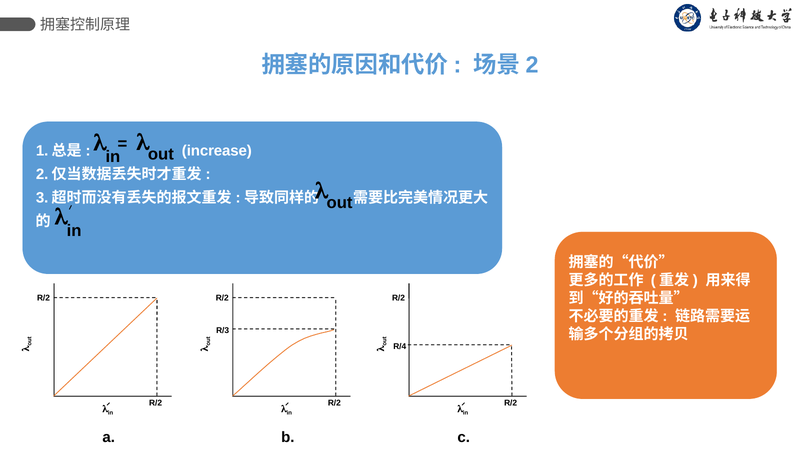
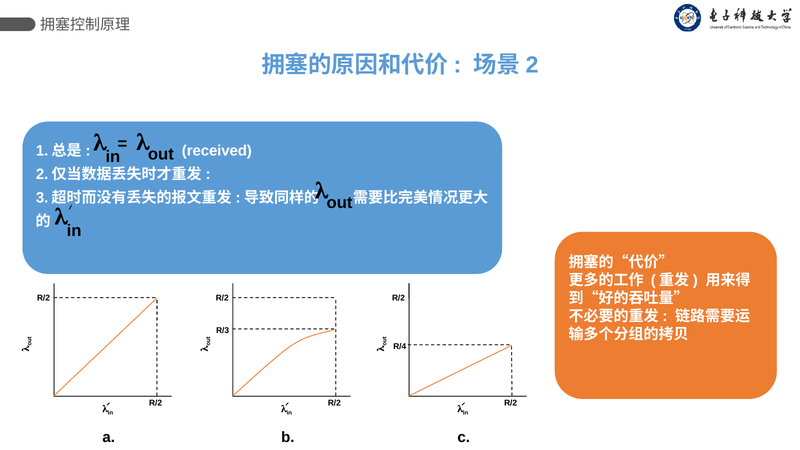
increase: increase -> received (217, 151)
